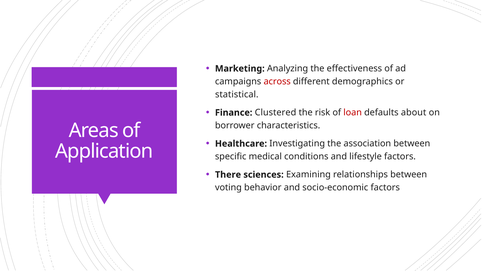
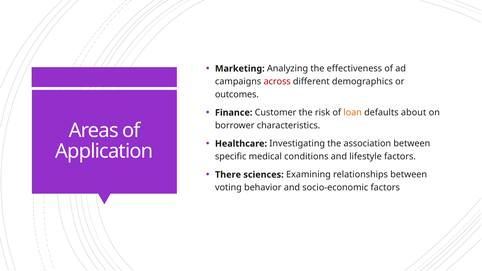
statistical: statistical -> outcomes (237, 95)
Clustered: Clustered -> Customer (276, 113)
loan colour: red -> orange (353, 113)
